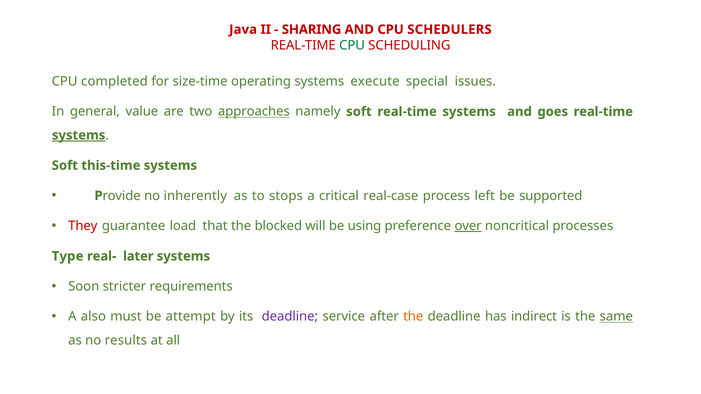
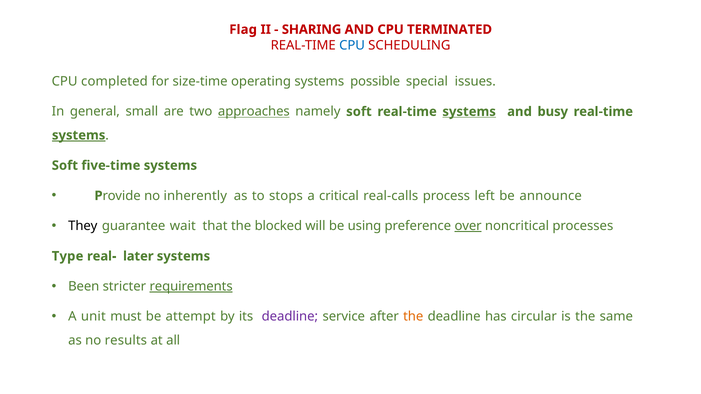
Java: Java -> Flag (243, 30)
SCHEDULERS: SCHEDULERS -> TERMINATED (450, 30)
CPU colour: green -> blue (352, 45)
execute: execute -> possible (375, 81)
value: value -> small (142, 112)
systems underline: none -> present (469, 112)
goes: goes -> busy (553, 112)
this-time: this-time -> five-time (111, 166)
real-case: real-case -> real-calls (391, 196)
supported: supported -> announce (551, 196)
They colour: red -> black (83, 226)
load: load -> wait (183, 226)
Soon: Soon -> Been (84, 287)
requirements underline: none -> present (191, 287)
also: also -> unit (93, 317)
indirect: indirect -> circular (534, 317)
same underline: present -> none (616, 317)
